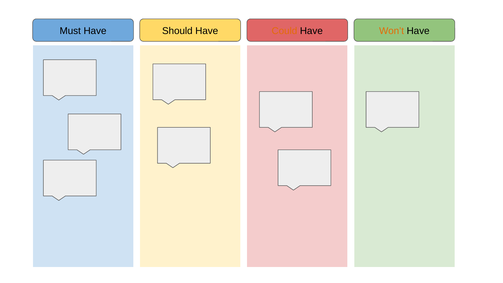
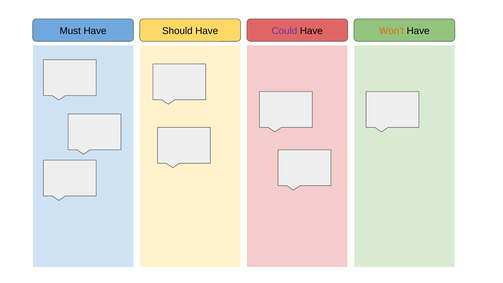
Could colour: orange -> purple (284, 31)
